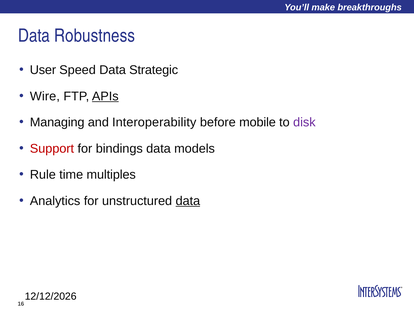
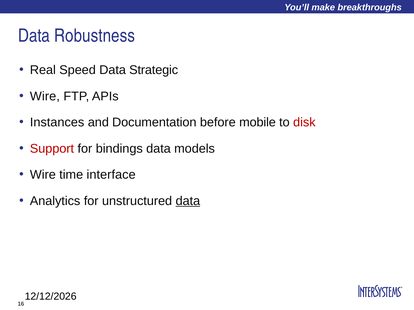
User: User -> Real (43, 70)
APIs underline: present -> none (105, 96)
Managing: Managing -> Instances (57, 123)
Interoperability: Interoperability -> Documentation (154, 123)
disk colour: purple -> red (304, 123)
Rule: Rule -> Wire (43, 175)
multiples: multiples -> interface (111, 175)
